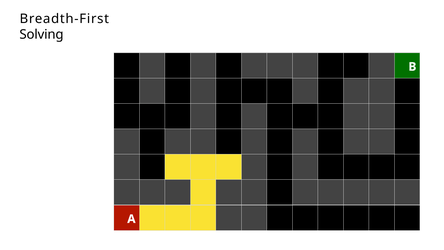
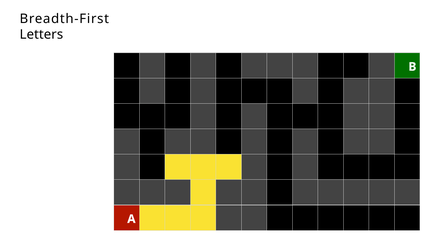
Solving: Solving -> Letters (41, 34)
